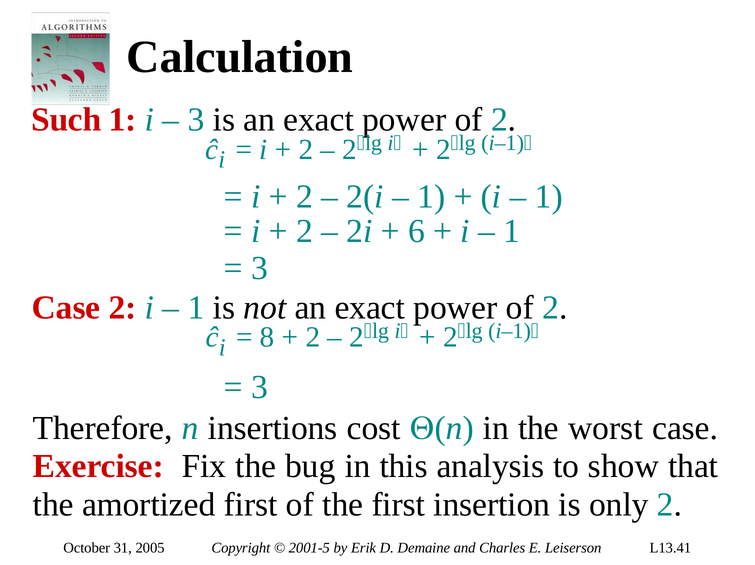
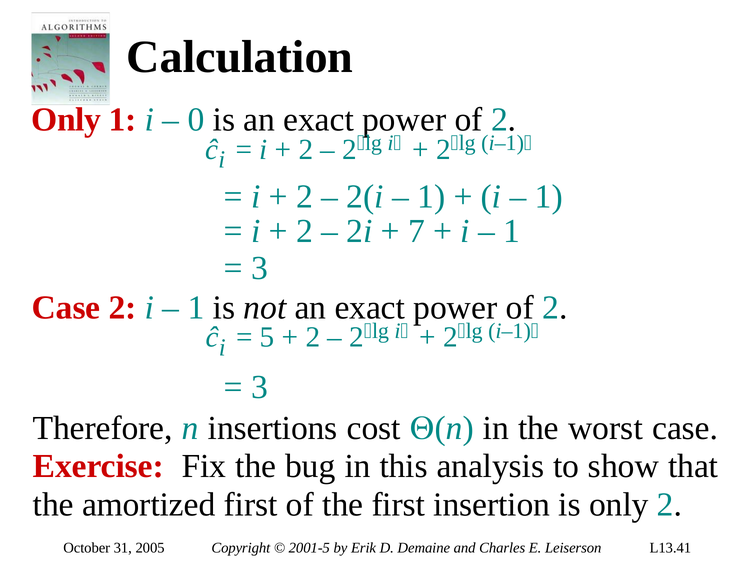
Such: Such -> Only (66, 120)
3: 3 -> 0 (196, 120)
6: 6 -> 7 (417, 231)
8: 8 -> 5 (267, 337)
